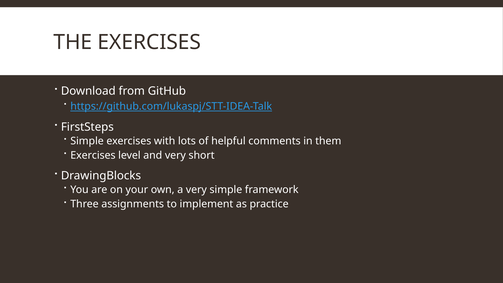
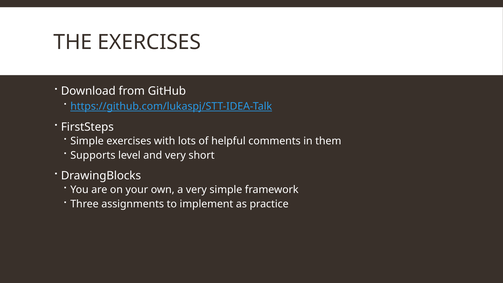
Exercises: Exercises -> Supports (93, 155)
